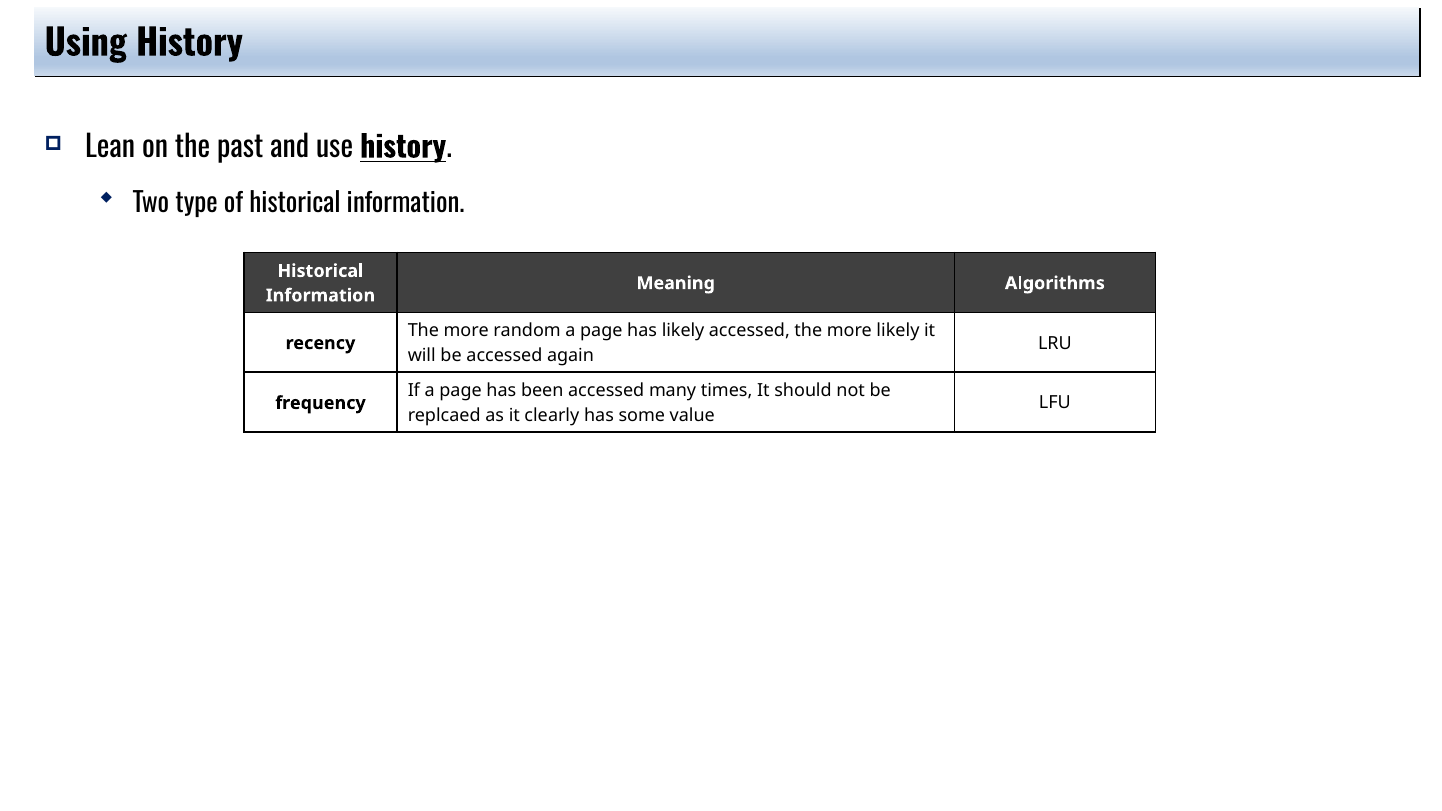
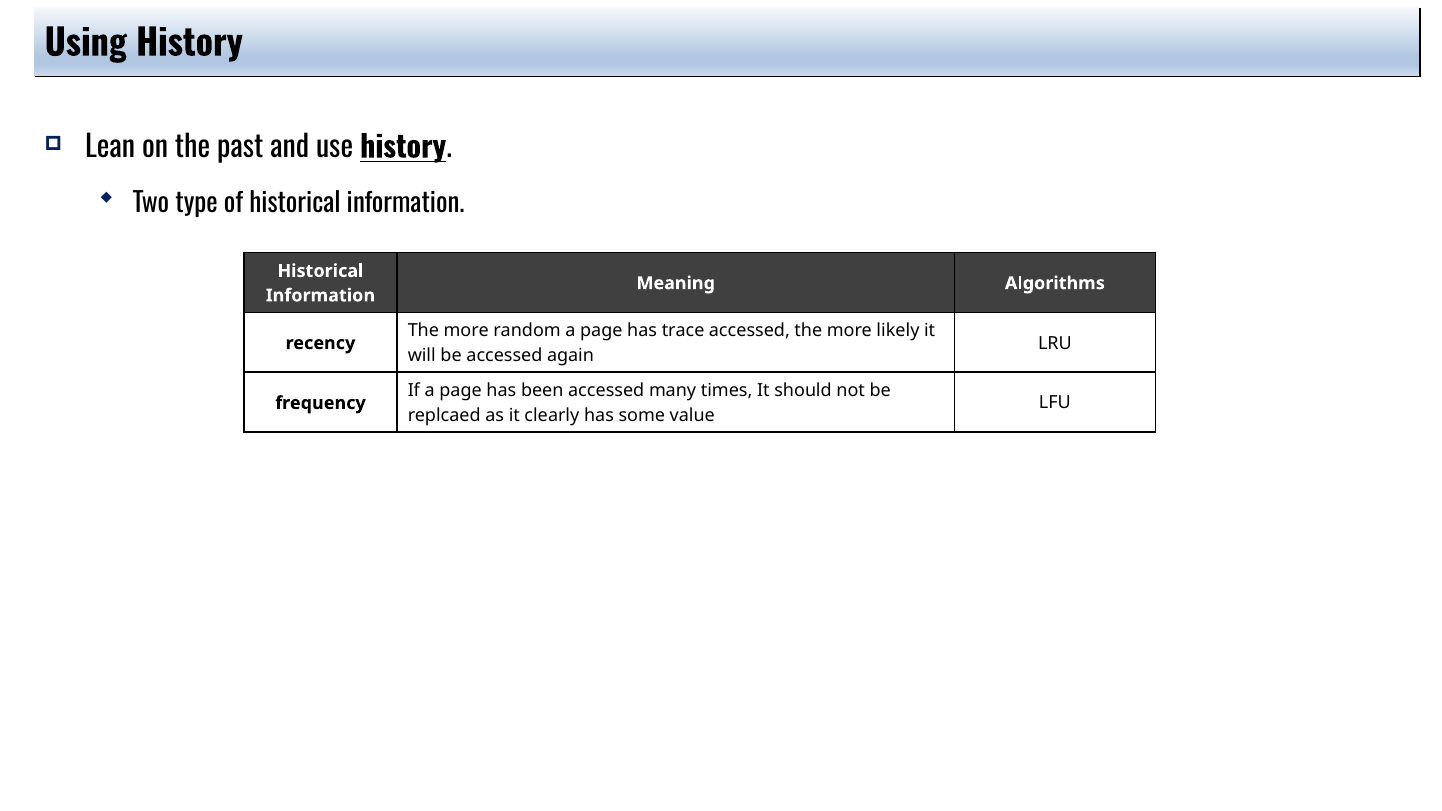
has likely: likely -> trace (683, 331)
